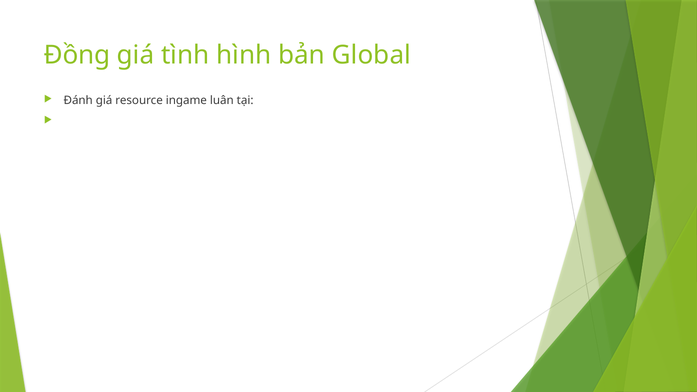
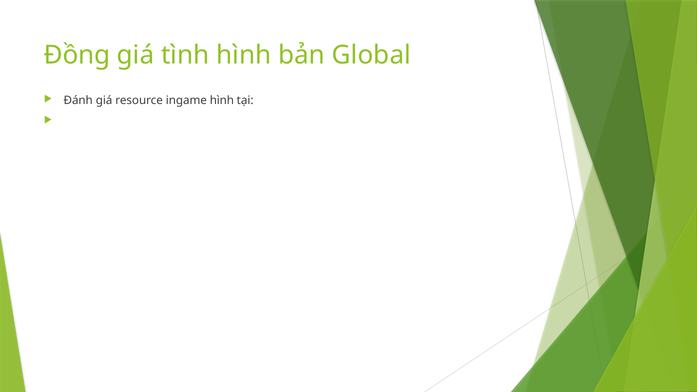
ingame luân: luân -> hình (222, 101)
